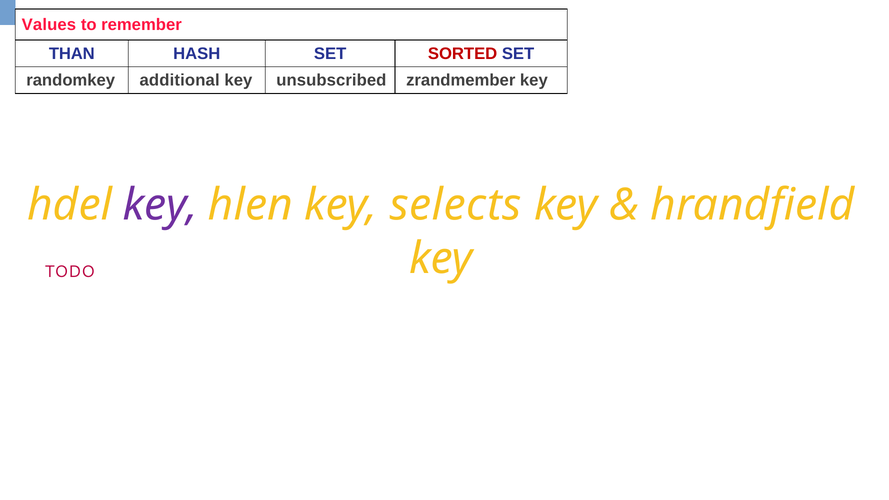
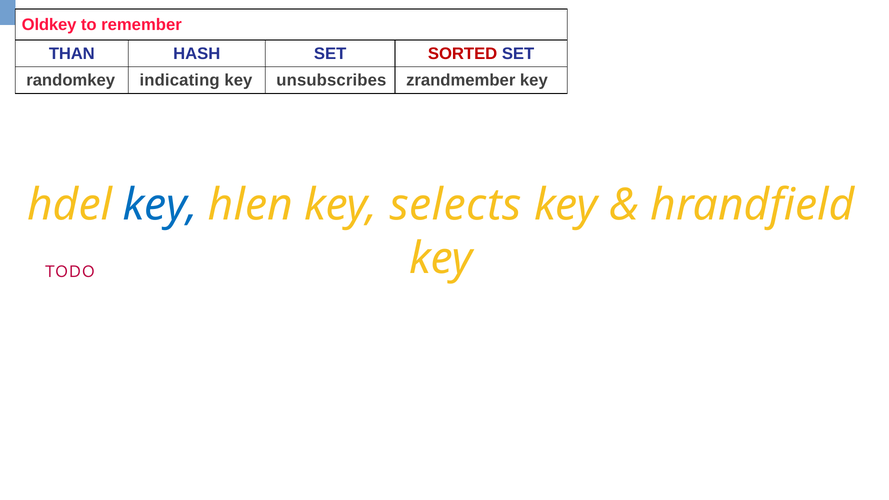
Values: Values -> Oldkey (49, 25)
additional: additional -> indicating (180, 80)
unsubscribed: unsubscribed -> unsubscribes (331, 80)
key colour: purple -> blue (160, 205)
